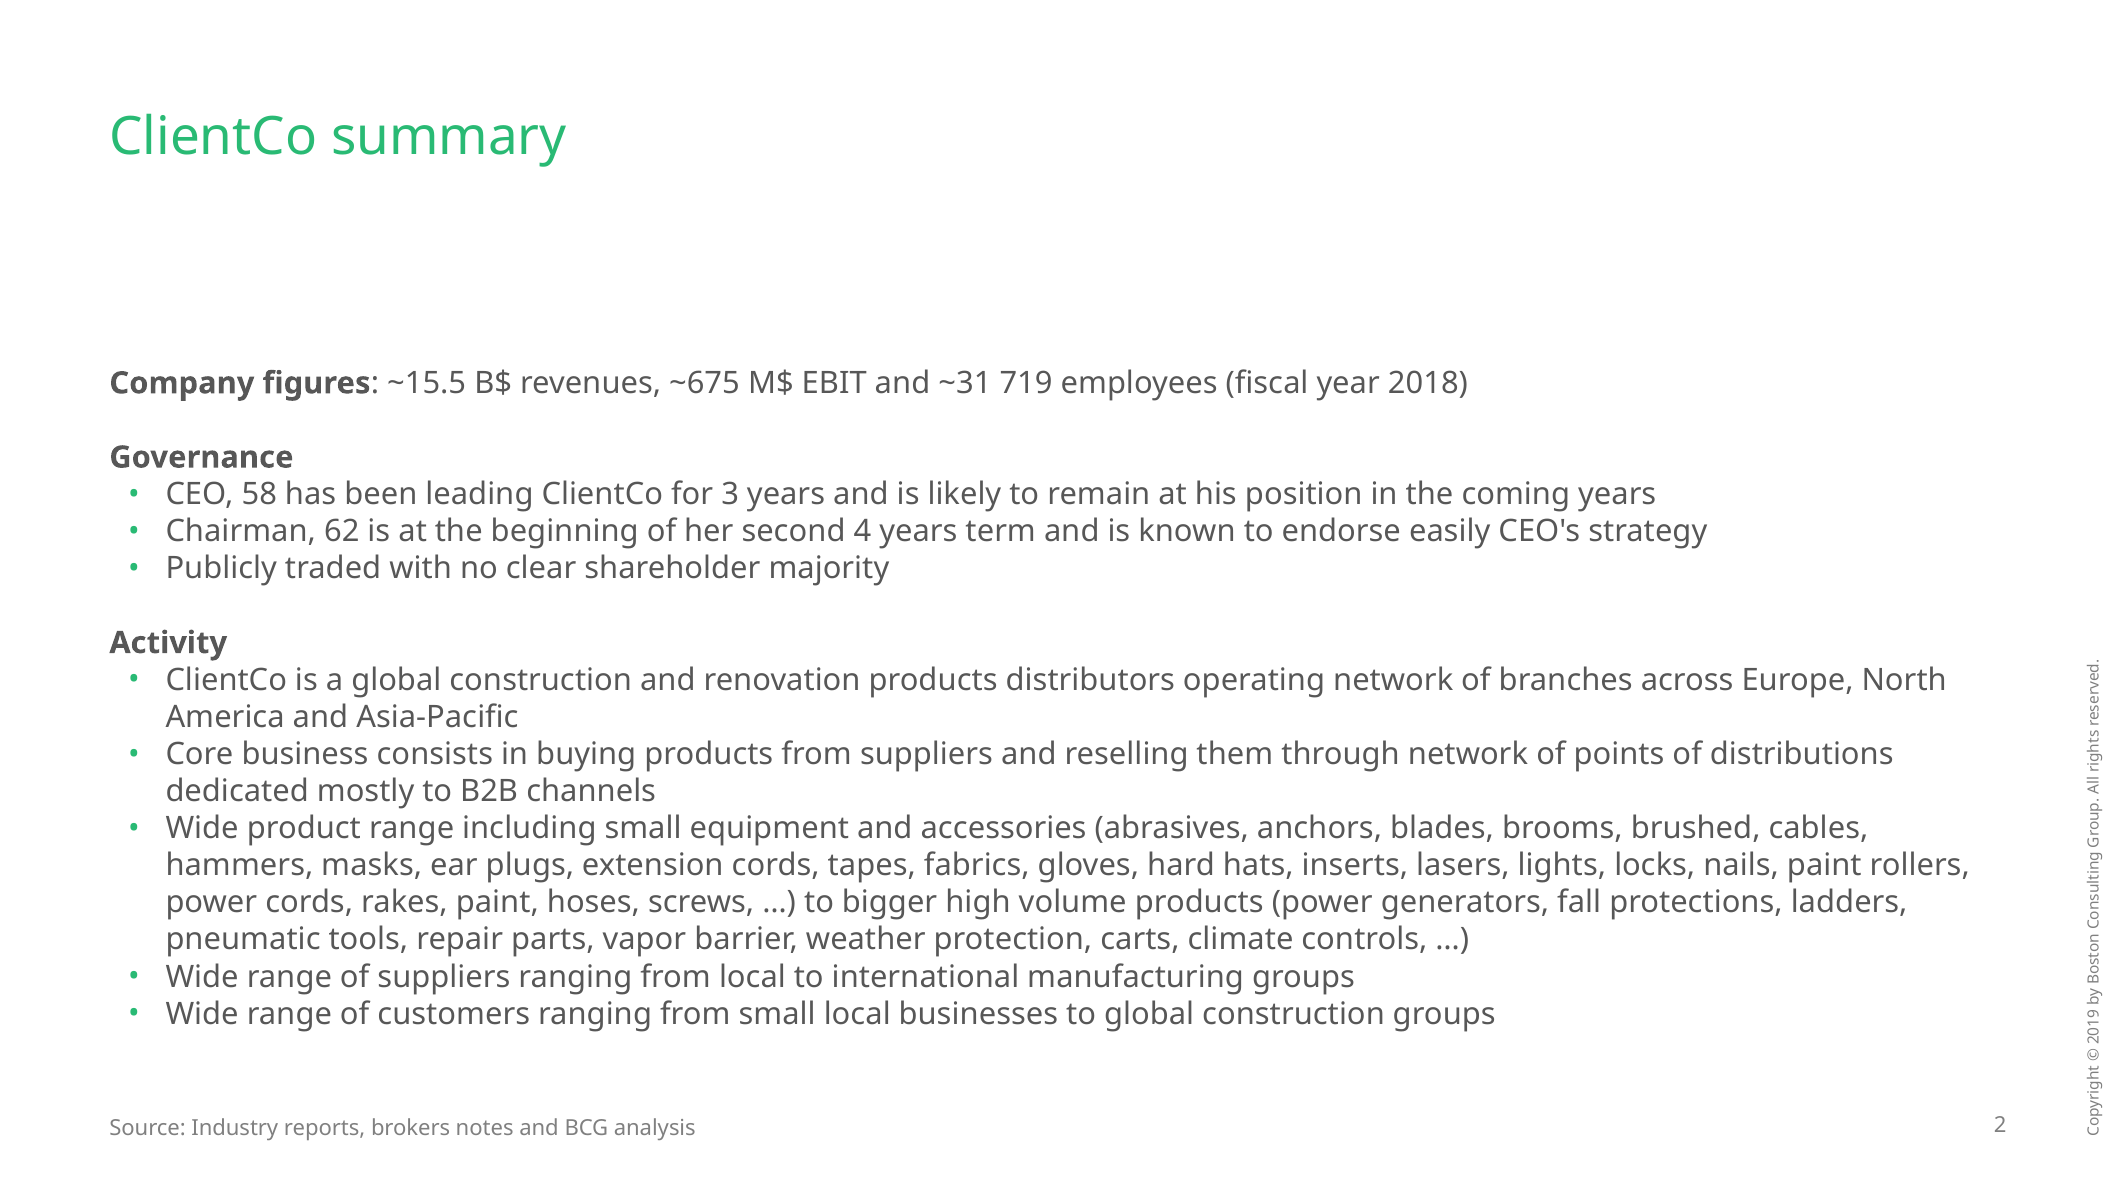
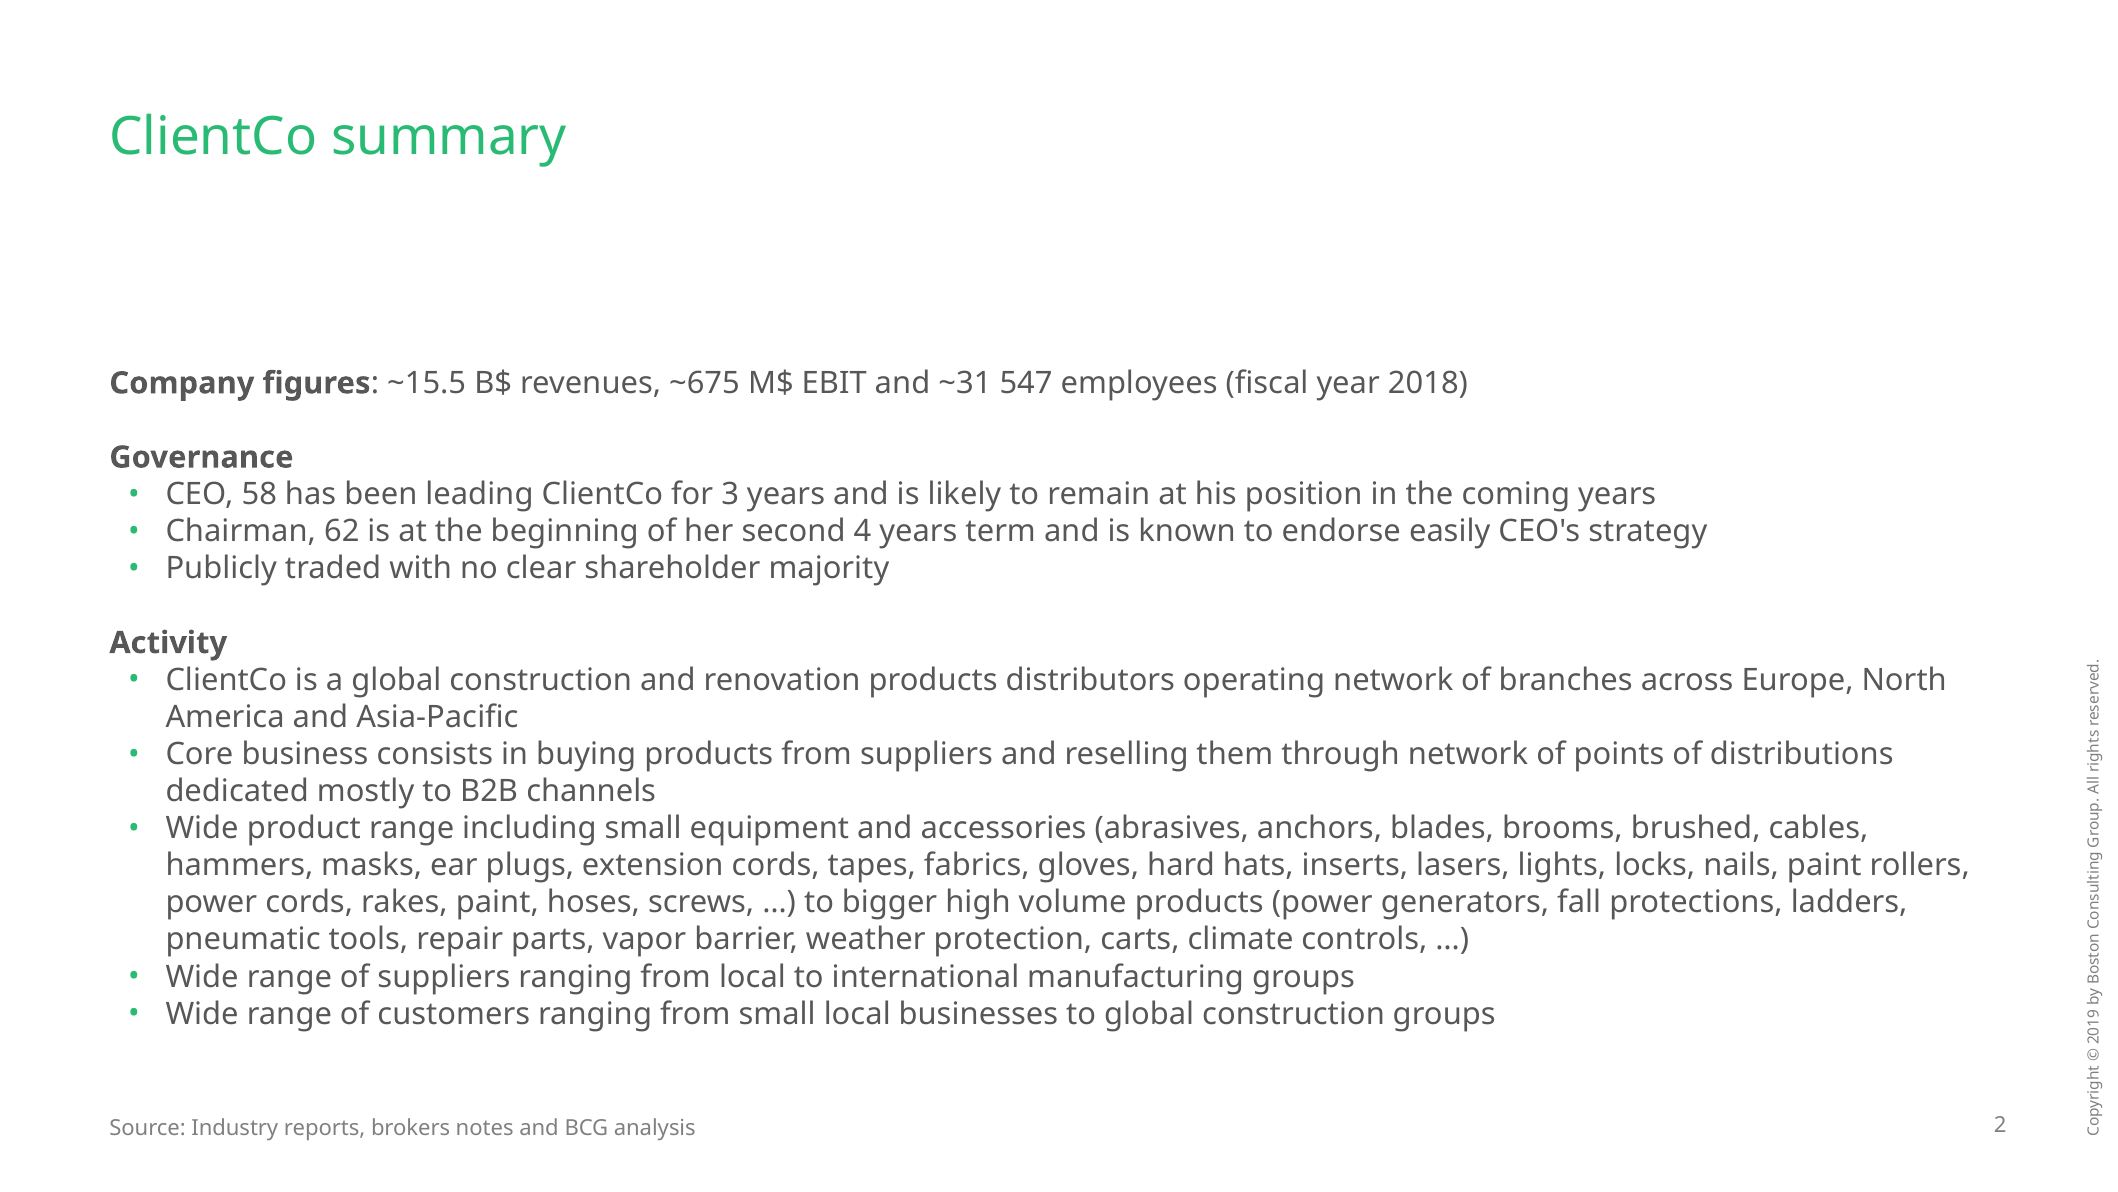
719: 719 -> 547 (1026, 383)
